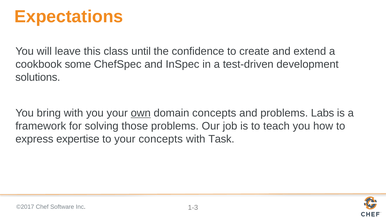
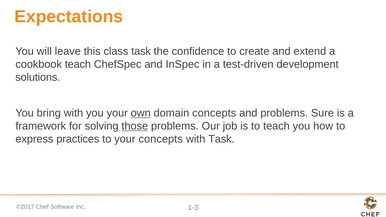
class until: until -> task (141, 51)
cookbook some: some -> teach (78, 64)
Labs: Labs -> Sure (322, 113)
those underline: none -> present (135, 126)
expertise: expertise -> practices (78, 139)
